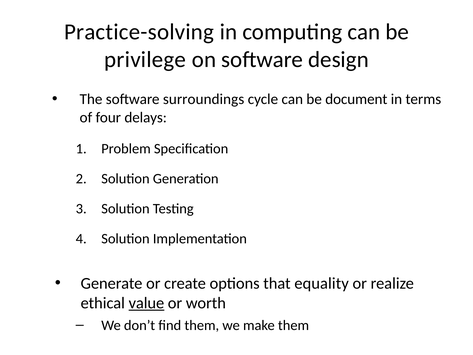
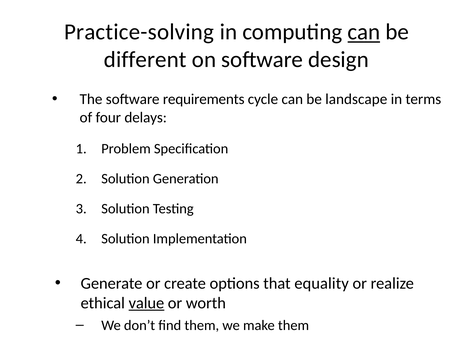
can underline: none -> present (364, 32)
privilege: privilege -> different (145, 60)
surroundings: surroundings -> requirements (204, 99)
document: document -> landscape (356, 99)
